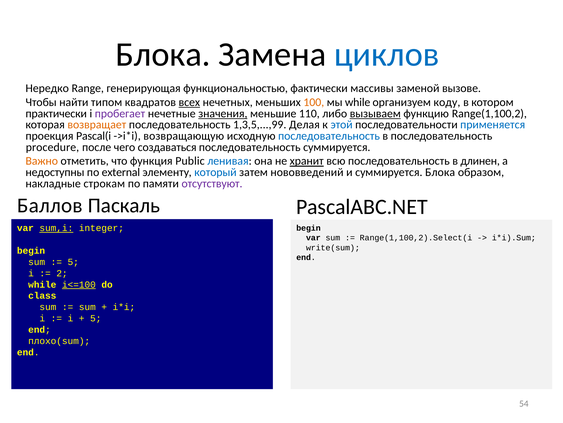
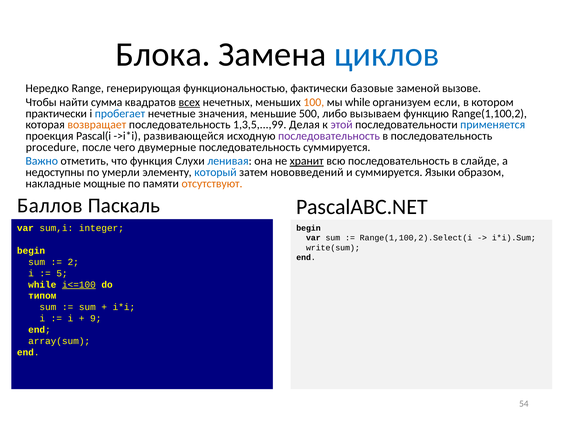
массивы: массивы -> базовые (372, 88)
типом: типом -> сумма (107, 102)
коду: коду -> если (447, 102)
пробегает colour: purple -> blue (120, 113)
значения underline: present -> none (223, 113)
110: 110 -> 500 (309, 113)
вызываем underline: present -> none (375, 113)
этой colour: blue -> purple (342, 125)
возвращающую: возвращающую -> развивающейся (184, 136)
последовательность colour: blue -> purple (329, 136)
создаваться: создаваться -> двумерные (167, 147)
Важно colour: orange -> blue (42, 161)
Public: Public -> Слухи (190, 161)
длинен: длинен -> слайде (480, 161)
external: external -> умерли (121, 172)
суммируется Блока: Блока -> Языки (440, 172)
строкам: строкам -> мощные (104, 183)
отсутствуют colour: purple -> orange (212, 183)
sum,i underline: present -> none (56, 228)
5: 5 -> 2 (73, 262)
2: 2 -> 5 (62, 273)
class: class -> типом (42, 295)
5: 5 -> 9 (96, 318)
плохо(sum: плохо(sum -> array(sum (59, 340)
